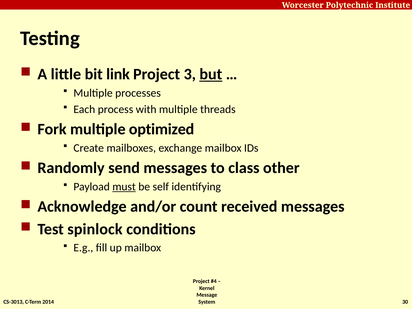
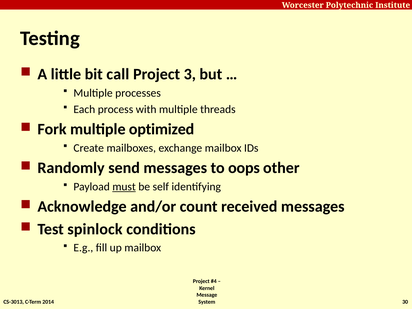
link: link -> call (118, 74)
but underline: present -> none (211, 74)
class: class -> oops (244, 168)
